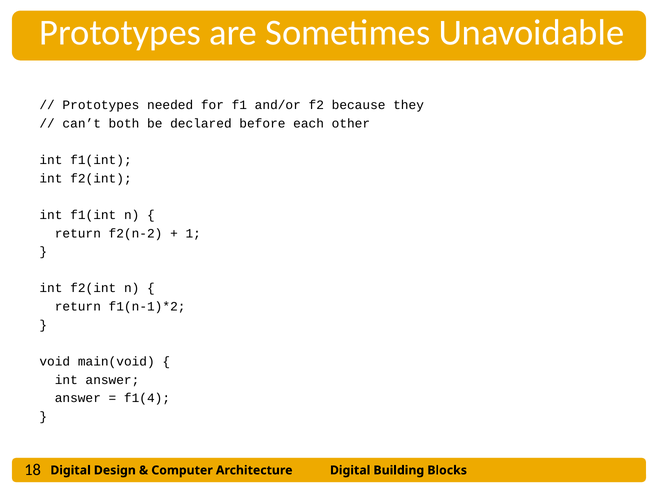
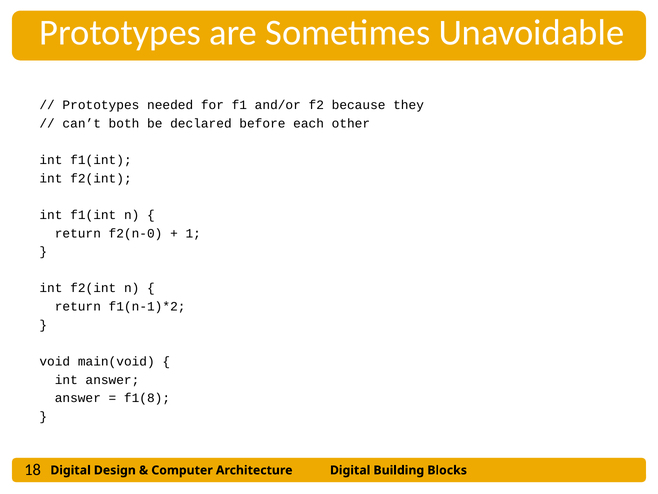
f2(n-2: f2(n-2 -> f2(n-0 (136, 233)
f1(4: f1(4 -> f1(8 (147, 398)
